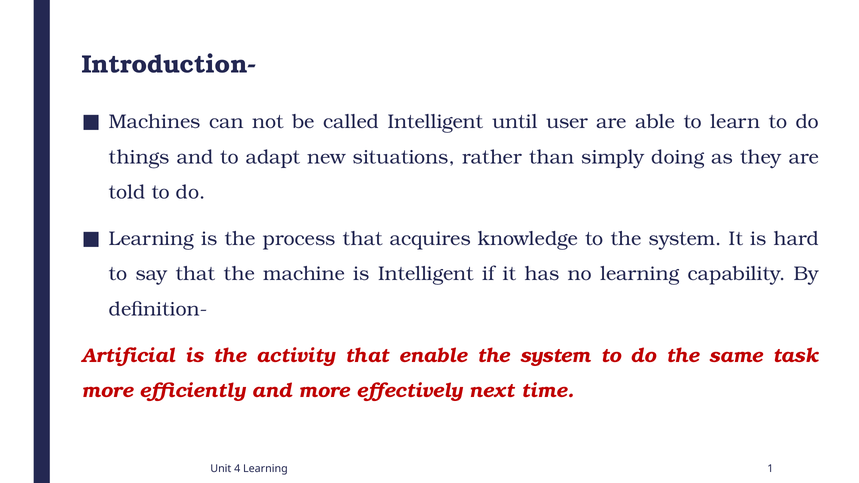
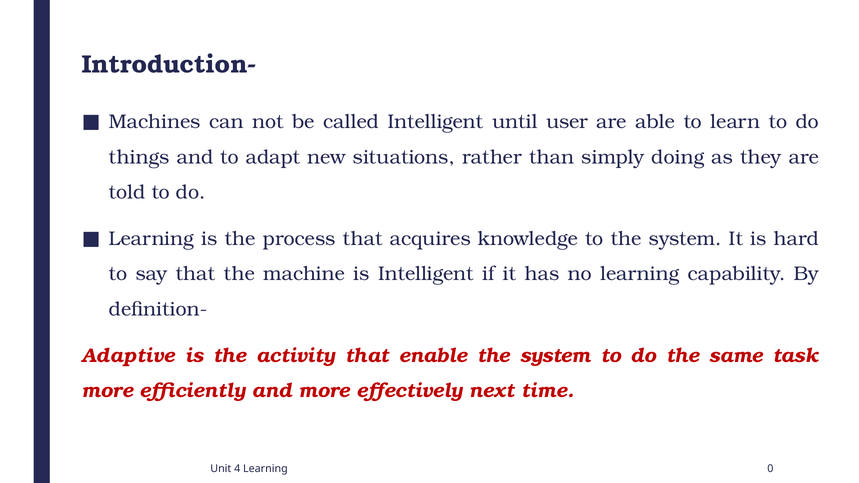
Artificial: Artificial -> Adaptive (128, 356)
1: 1 -> 0 (770, 469)
